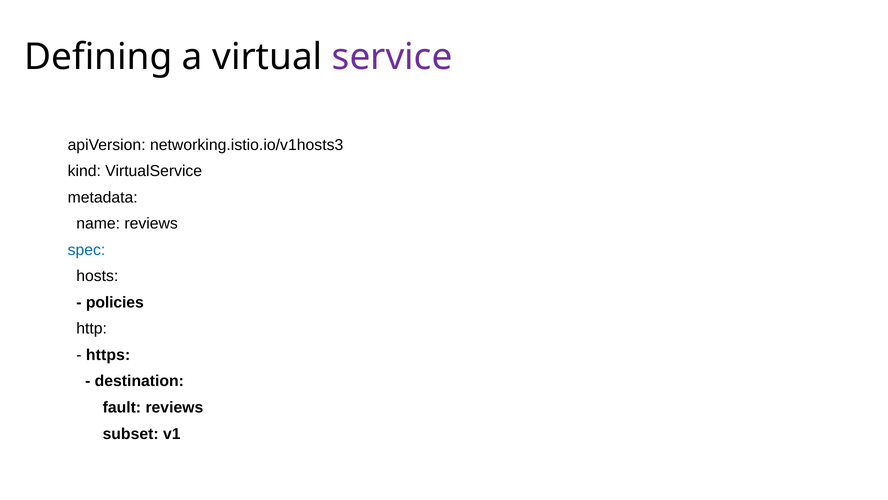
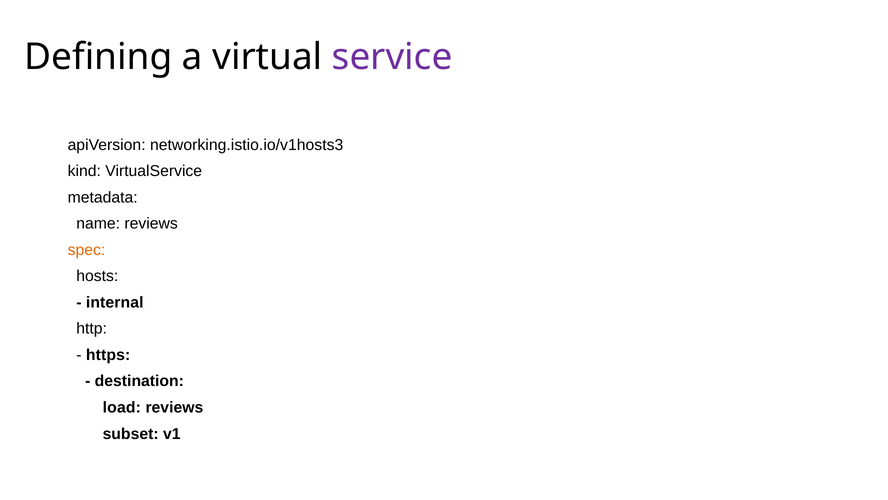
spec colour: blue -> orange (86, 250)
policies: policies -> internal (115, 302)
fault: fault -> load (122, 407)
